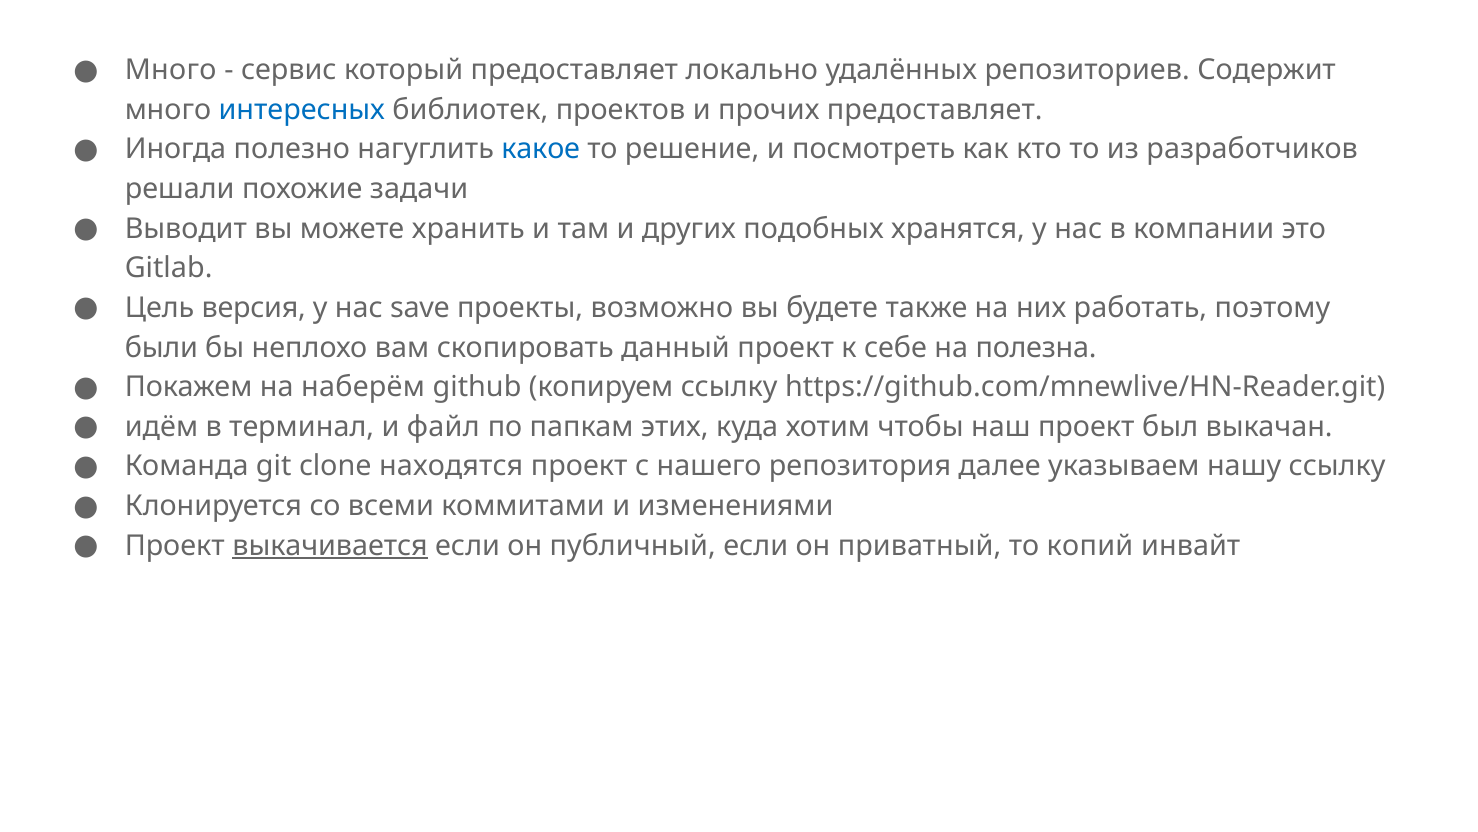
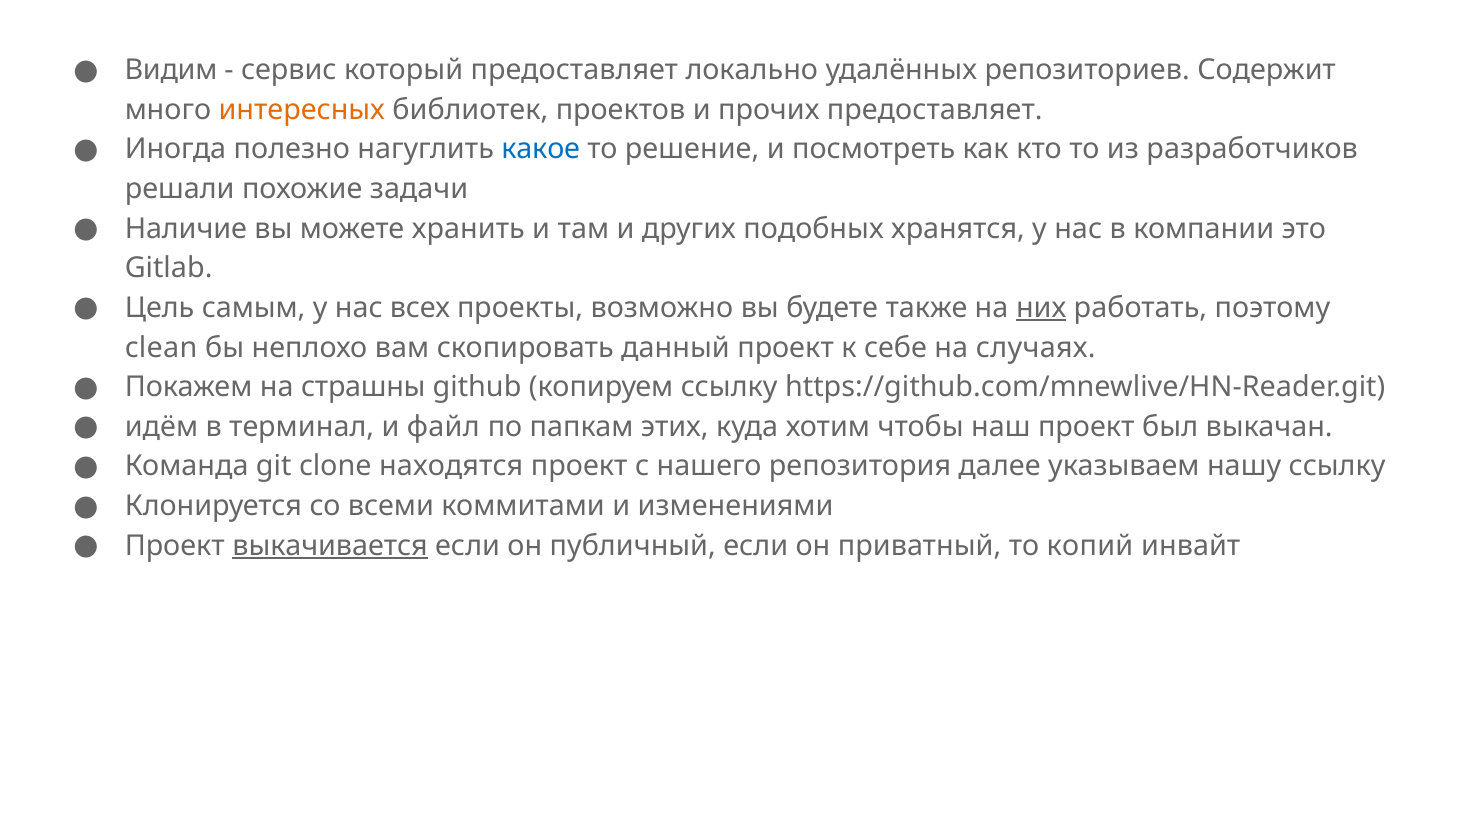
Много: Много -> Видим (171, 70)
интересных colour: blue -> orange (302, 110)
Выводит: Выводит -> Наличие (186, 228)
версия: версия -> самым (254, 308)
save: save -> всех (420, 308)
них underline: none -> present (1041, 308)
были: были -> clean (161, 347)
полезна: полезна -> случаях (1036, 347)
наберём: наберём -> страшны (363, 387)
